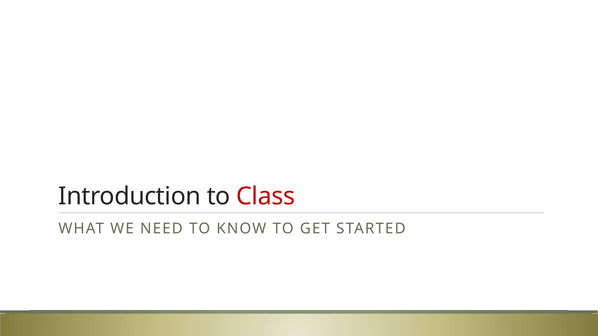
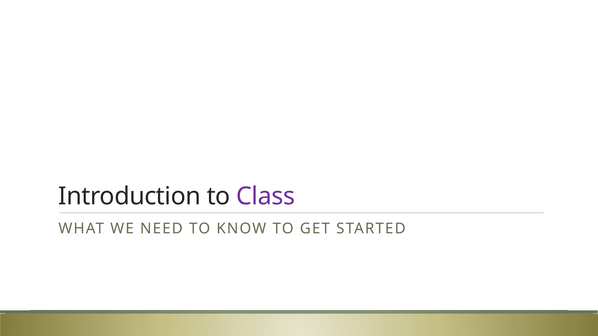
Class colour: red -> purple (266, 197)
